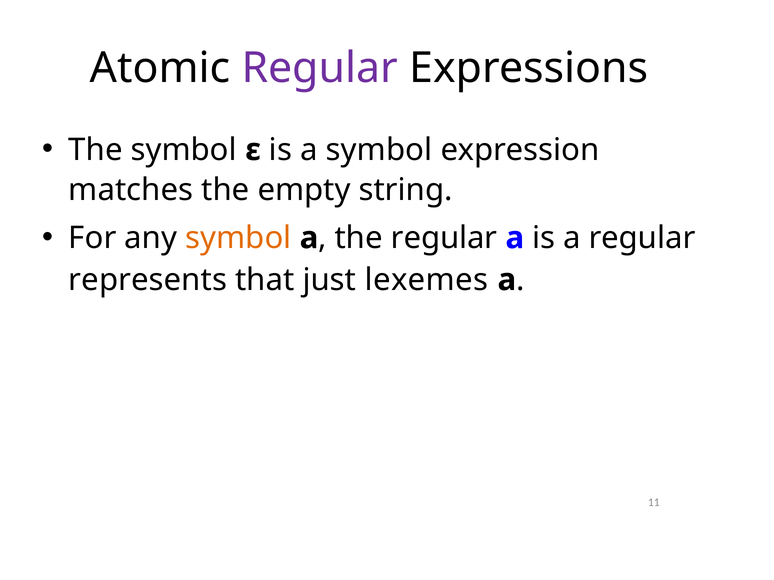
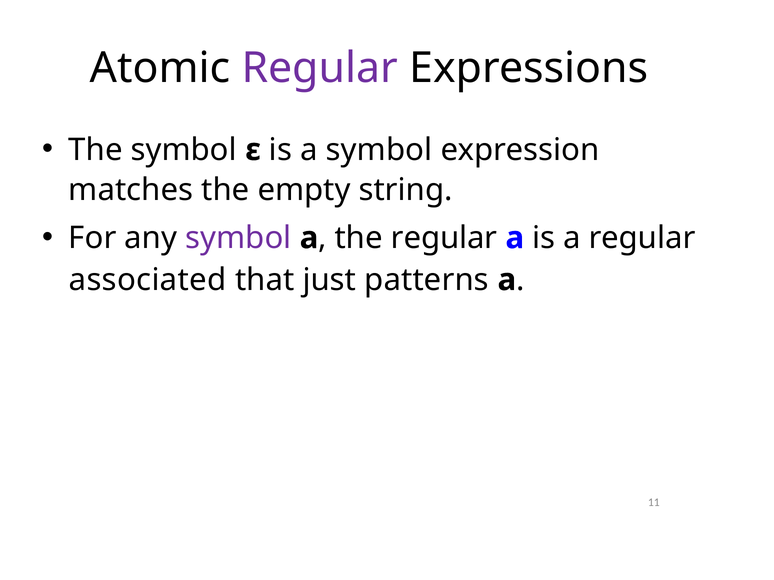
symbol colour: orange -> purple (238, 238)
represents: represents -> associated (148, 280)
lexemes: lexemes -> patterns (427, 280)
